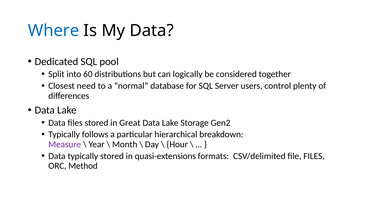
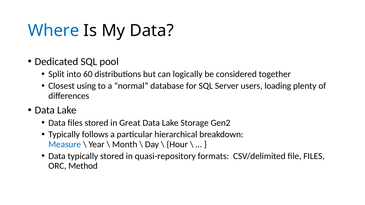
need: need -> using (86, 86)
control: control -> loading (278, 86)
Measure colour: purple -> blue (65, 145)
quasi-extensions: quasi-extensions -> quasi-repository (165, 156)
